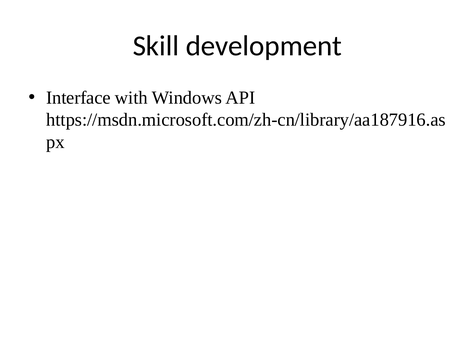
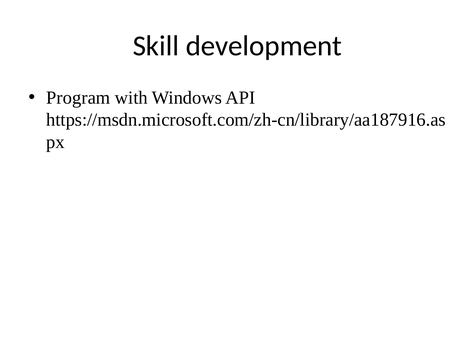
Interface: Interface -> Program (78, 98)
